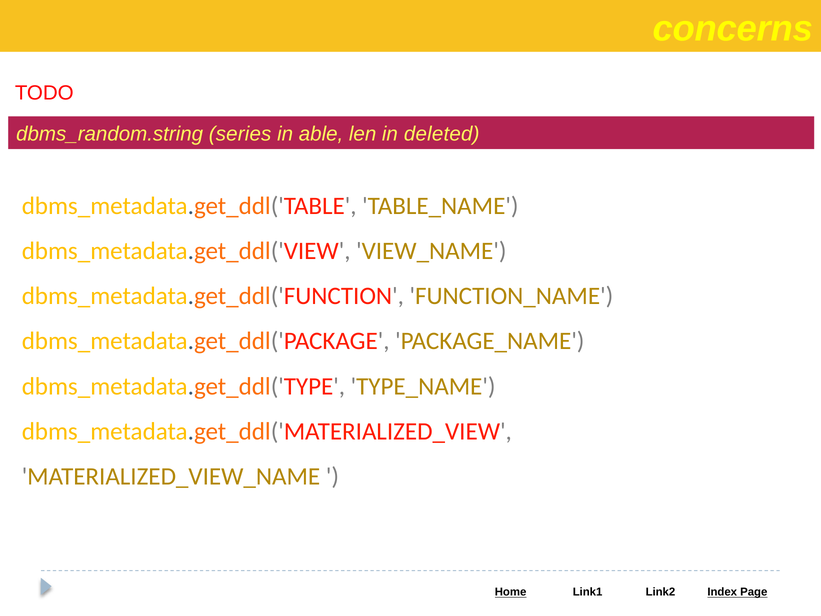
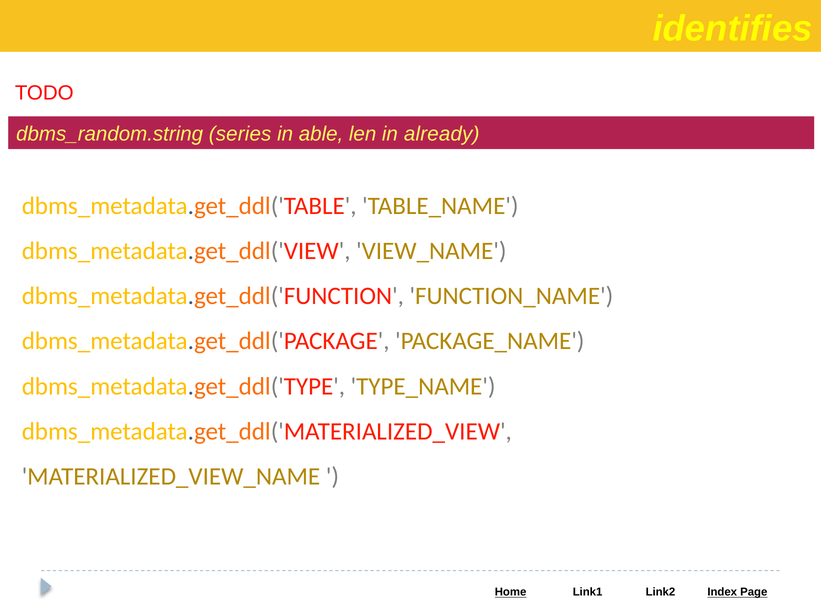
concerns: concerns -> identifies (733, 28)
deleted: deleted -> already (442, 134)
